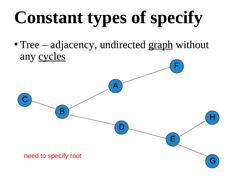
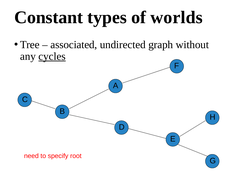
of specify: specify -> worlds (177, 17)
adjacency: adjacency -> associated (74, 45)
graph underline: present -> none (161, 45)
